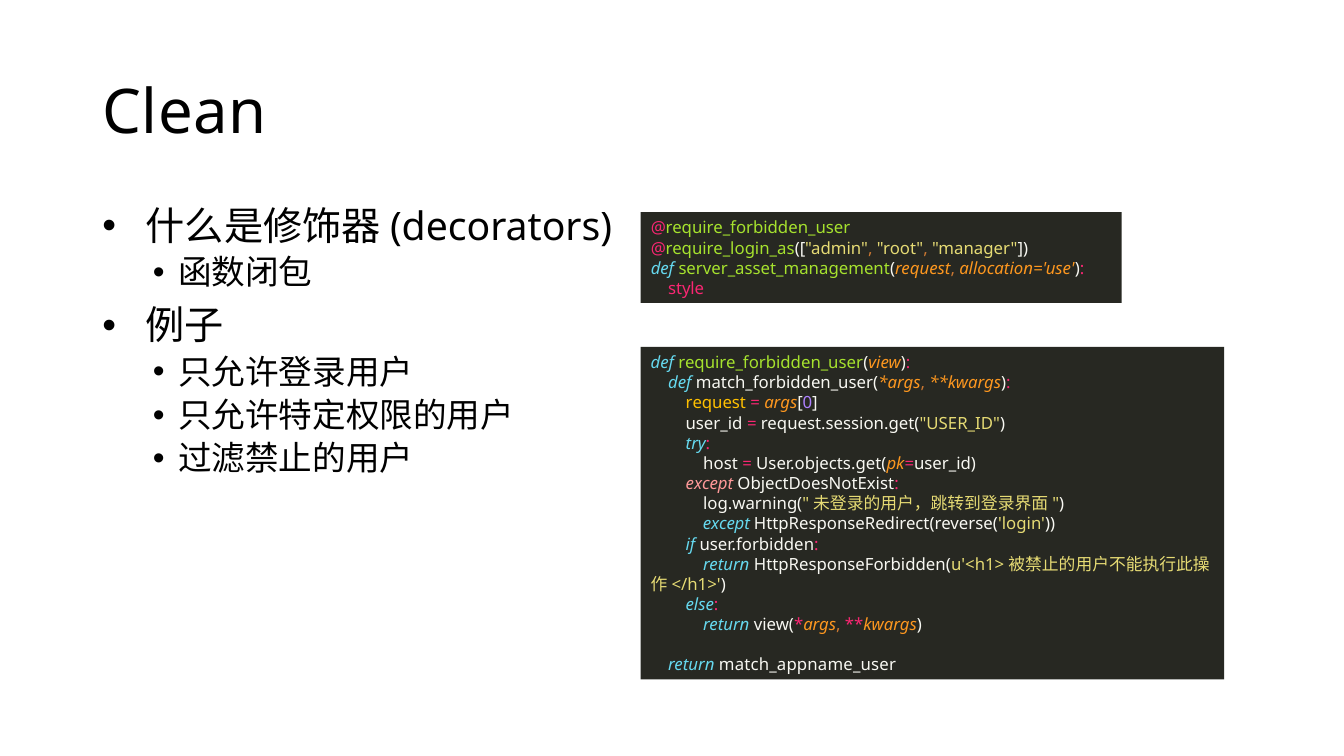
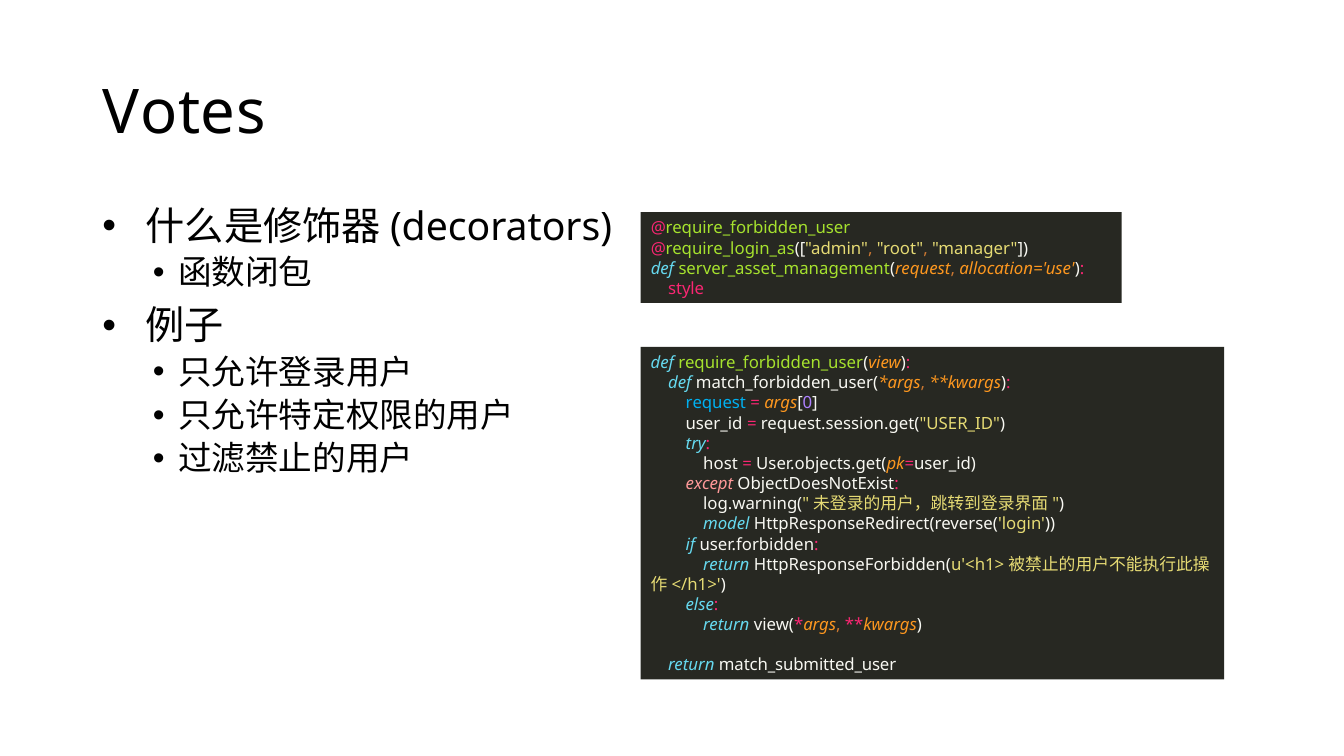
Clean: Clean -> Votes (184, 113)
request colour: yellow -> light blue (716, 403)
except: except -> model (726, 524)
match_appname_user: match_appname_user -> match_submitted_user (808, 665)
